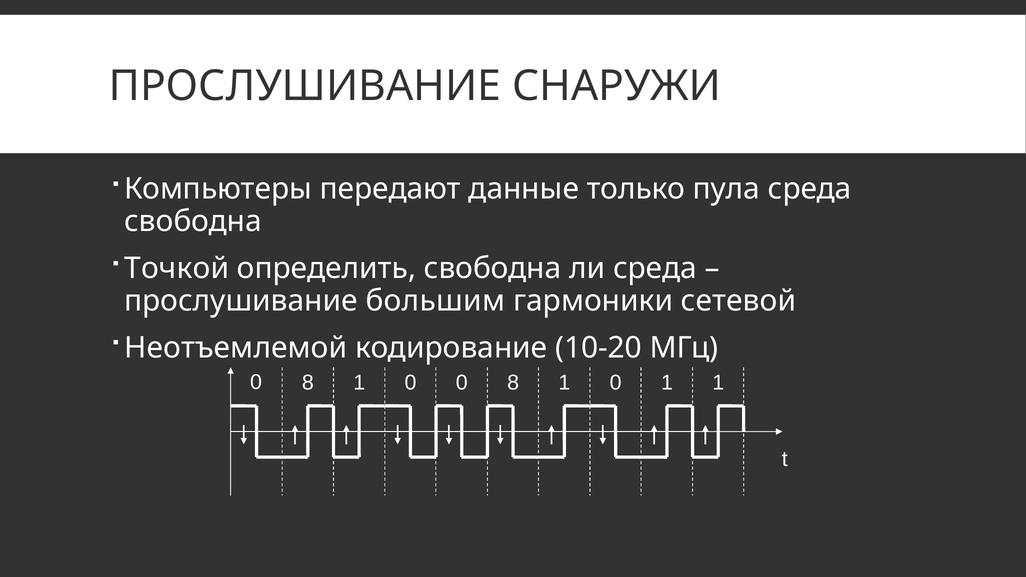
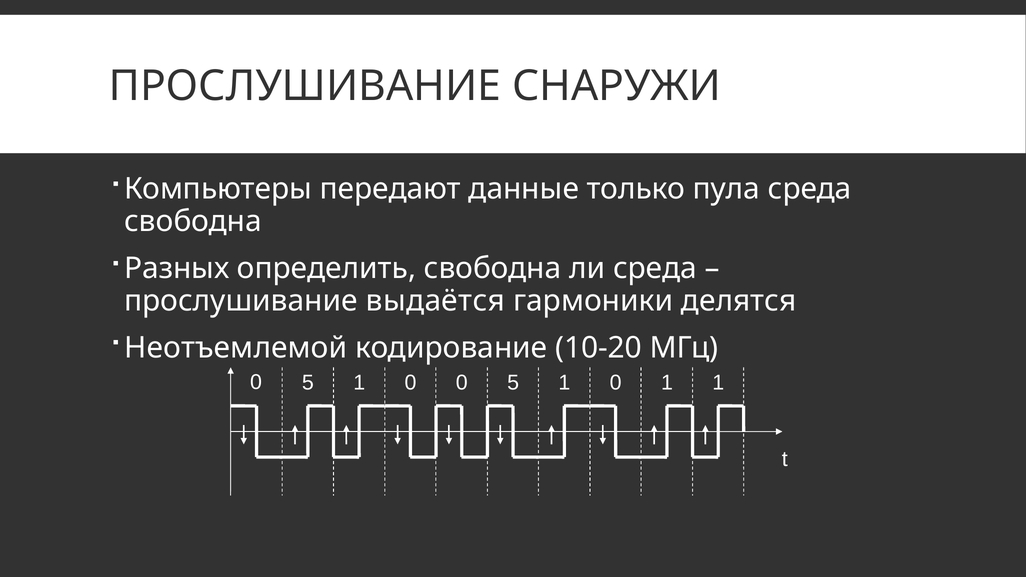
Точкой: Точкой -> Разных (177, 269)
большим: большим -> выдаётся (435, 301)
сетевой: сетевой -> делятся (739, 301)
8: 8 -> 5 (308, 383)
0 0 8: 8 -> 5 (513, 383)
